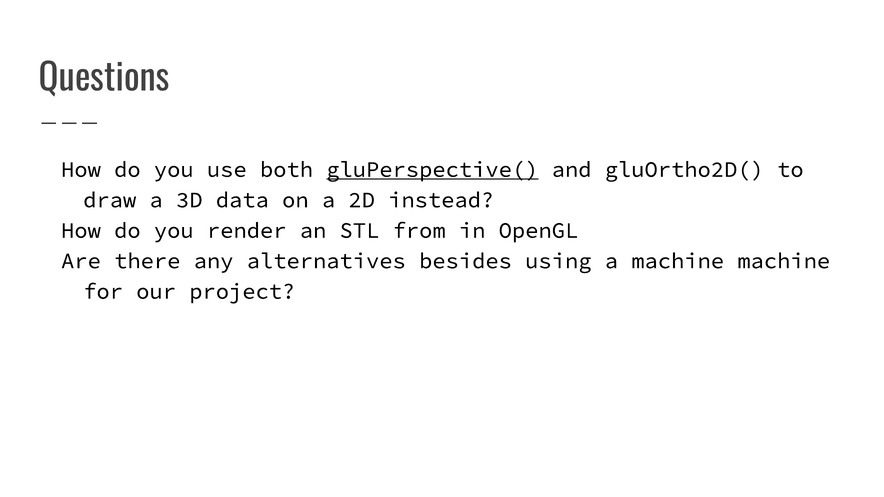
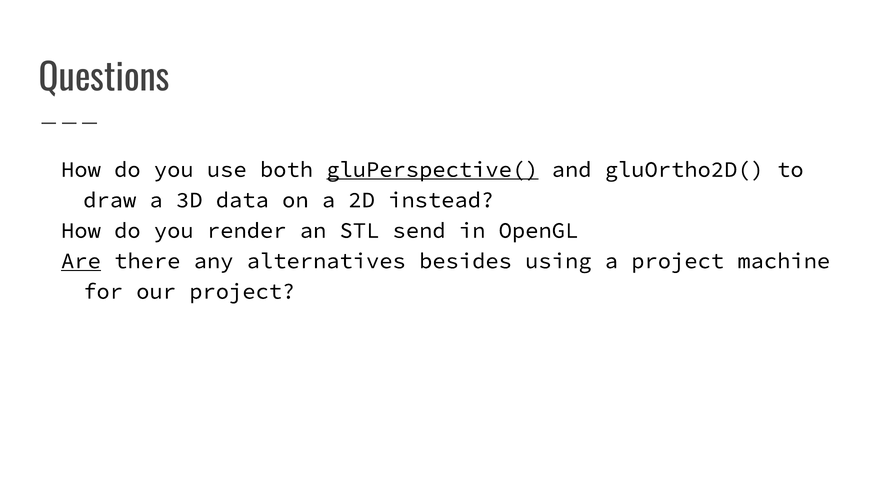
from: from -> send (419, 231)
Are underline: none -> present (81, 261)
a machine: machine -> project (678, 261)
